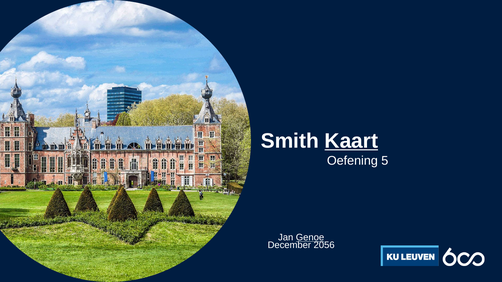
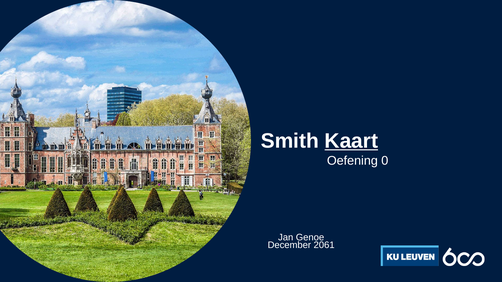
5: 5 -> 0 (385, 161)
Genoe underline: present -> none (310, 238)
2056: 2056 -> 2061 (324, 245)
